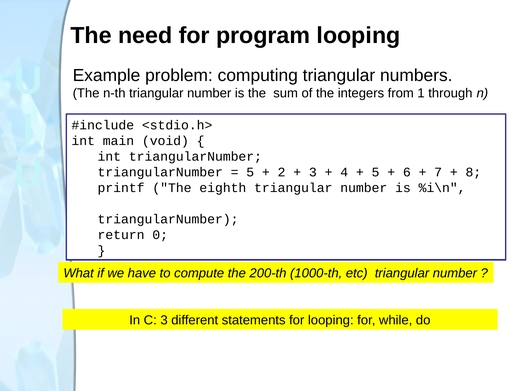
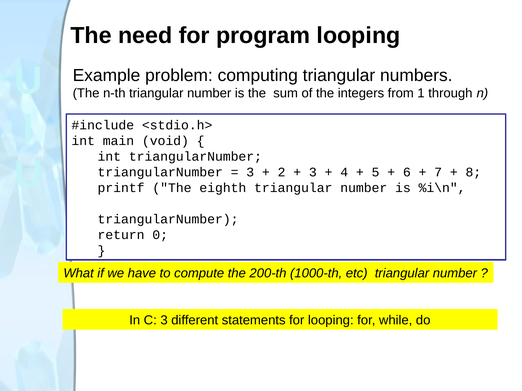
5: 5 -> 3 (250, 172)
